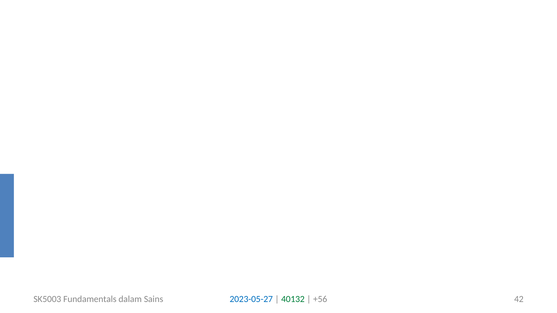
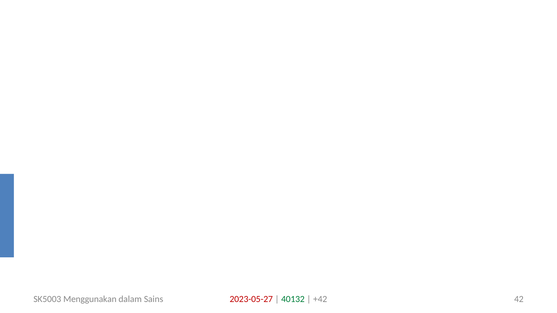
Fundamentals: Fundamentals -> Menggunakan (90, 299)
2023-05-27 colour: blue -> red (251, 299)
+56: +56 -> +42 (320, 299)
